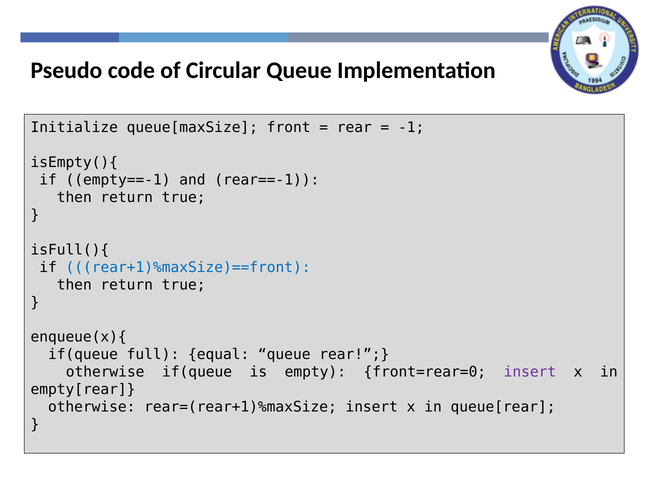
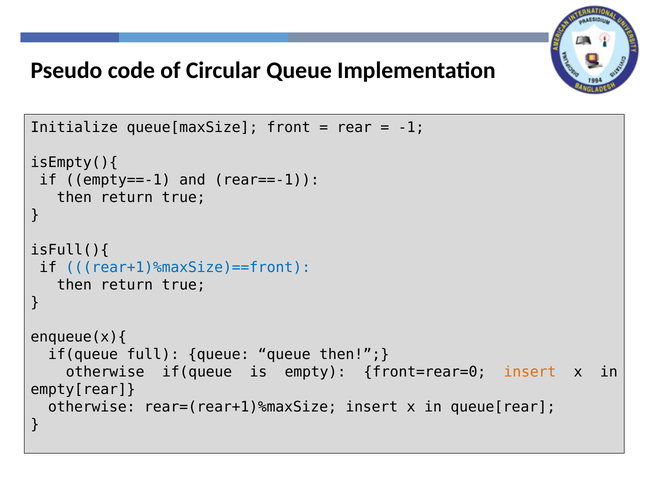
full equal: equal -> queue (219, 355)
queue rear: rear -> then (354, 355)
insert colour: purple -> orange (530, 372)
